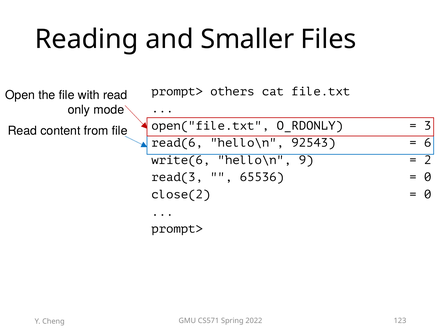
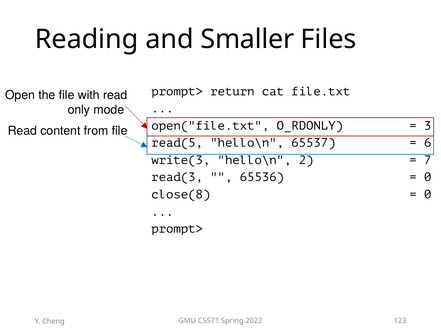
others: others -> return (232, 91)
read(6: read(6 -> read(5 (177, 143)
92543: 92543 -> 65537 (313, 143)
write(6: write(6 -> write(3 (181, 160)
9: 9 -> 2 (306, 160)
2: 2 -> 7 (428, 160)
close(2: close(2 -> close(8 (181, 194)
